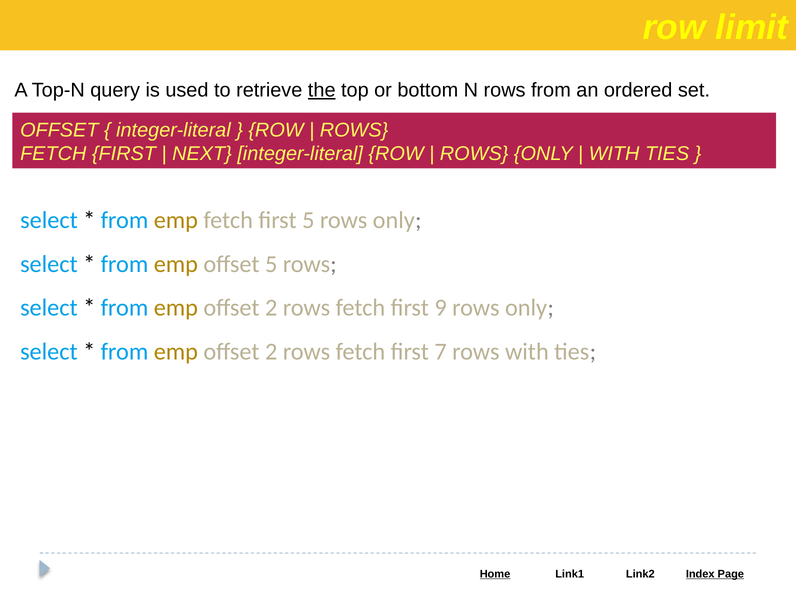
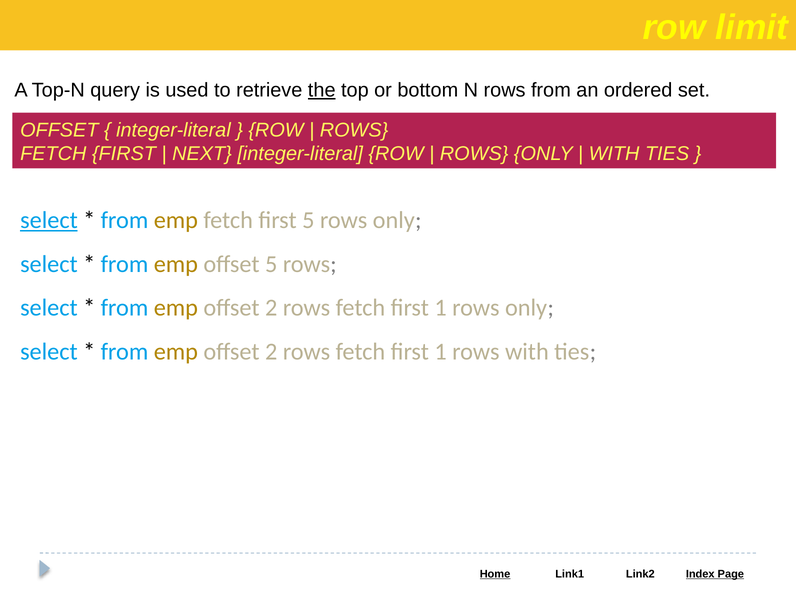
select underline: none -> present (49, 220)
9: 9 -> 1 (441, 308)
7: 7 -> 1 (441, 351)
